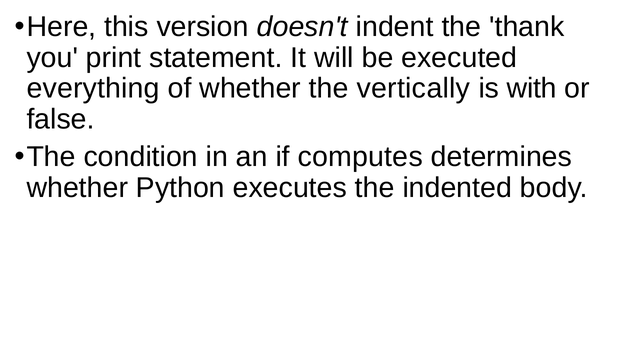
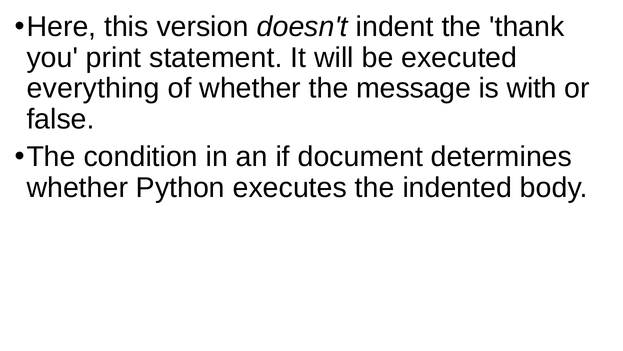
vertically: vertically -> message (414, 88)
computes: computes -> document (360, 157)
